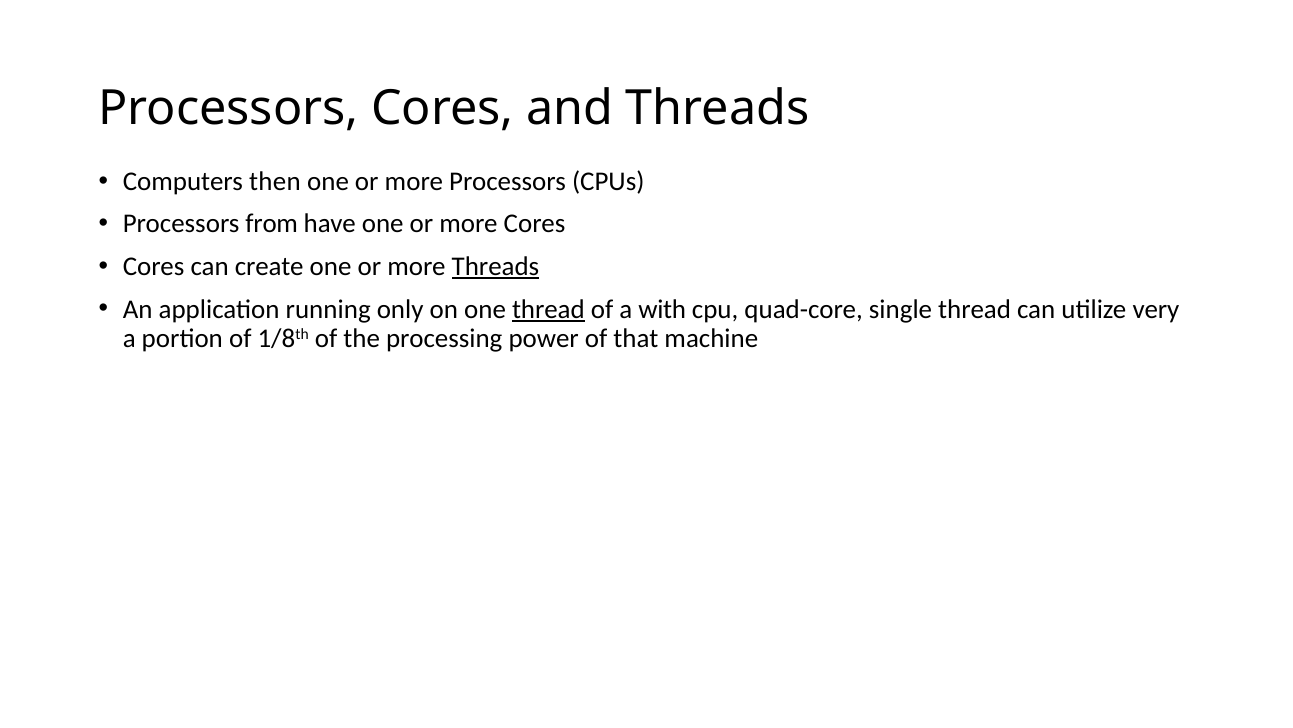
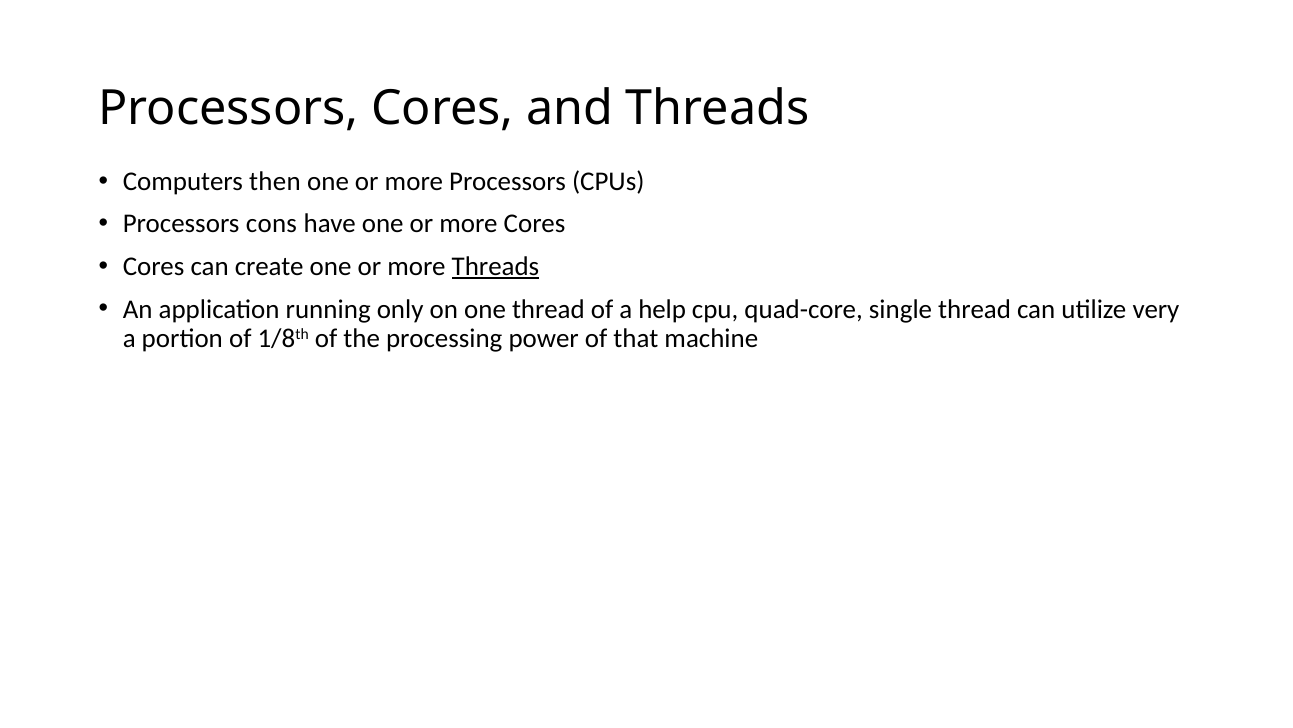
from: from -> cons (271, 224)
thread underline: present -> none (548, 309)
with: with -> help (662, 309)
